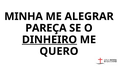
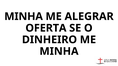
PAREÇA: PAREÇA -> OFERTA (46, 28)
DINHEIRO underline: present -> none (49, 40)
QUERO: QUERO -> MINHA (59, 52)
